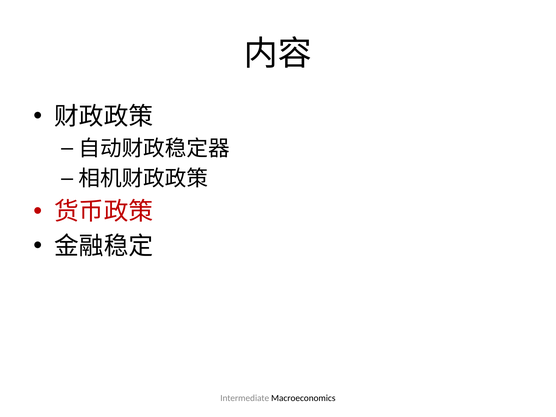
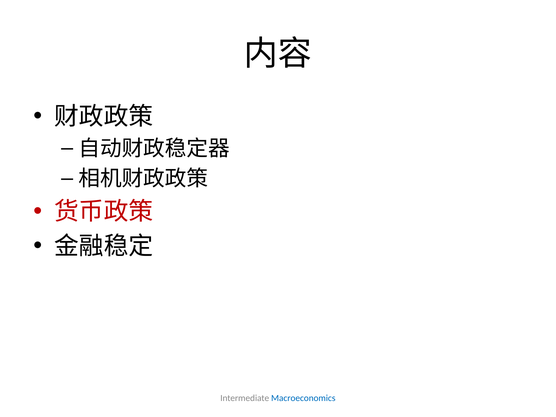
Macroeconomics colour: black -> blue (303, 398)
